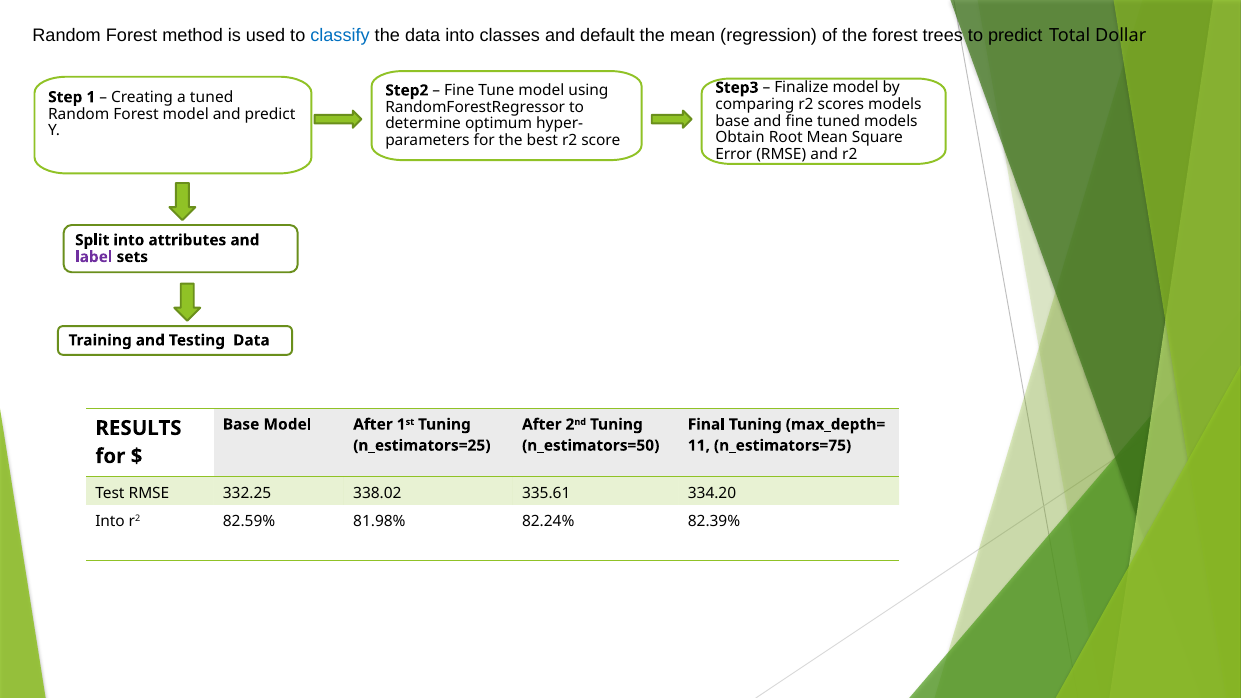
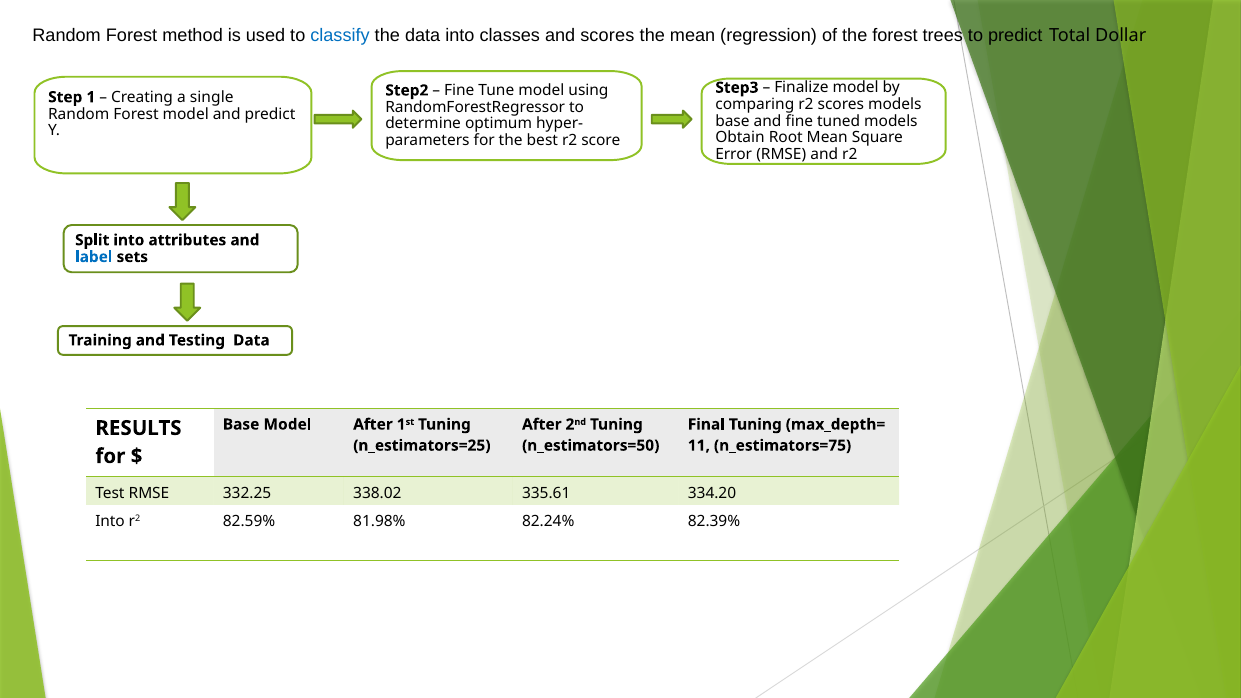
and default: default -> scores (607, 36)
a tuned: tuned -> single (212, 97)
label colour: purple -> blue (94, 257)
